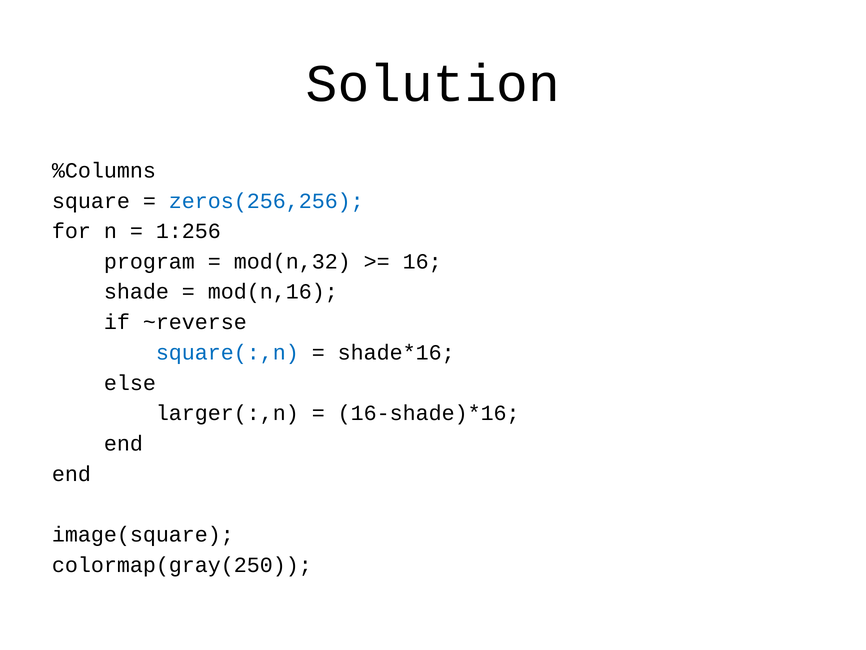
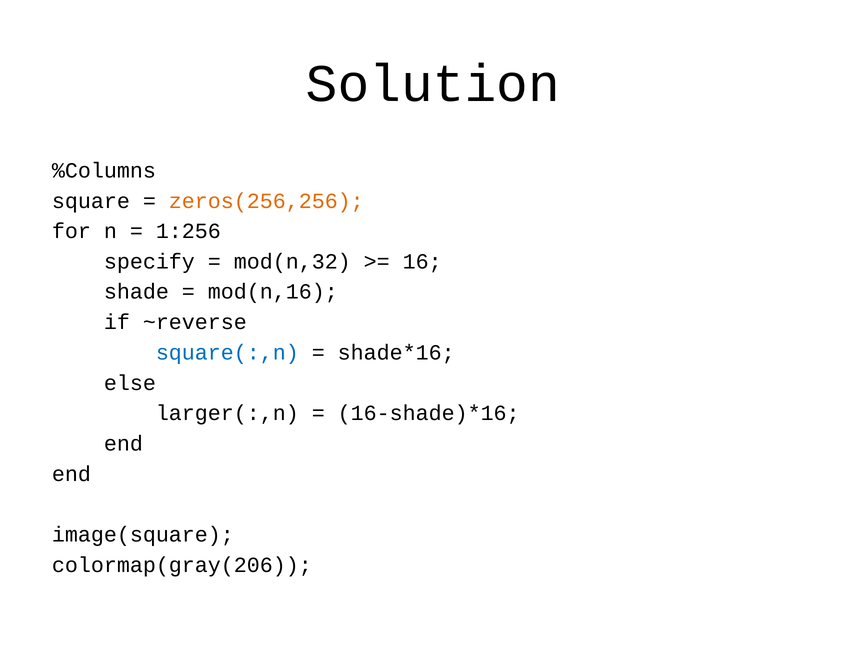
zeros(256,256 colour: blue -> orange (266, 201)
program: program -> specify (149, 261)
colormap(gray(250: colormap(gray(250 -> colormap(gray(206 (182, 564)
